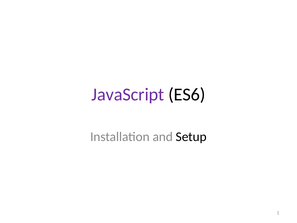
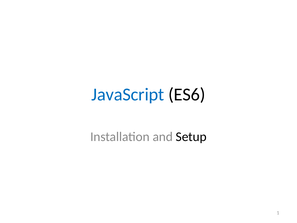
JavaScript colour: purple -> blue (128, 94)
